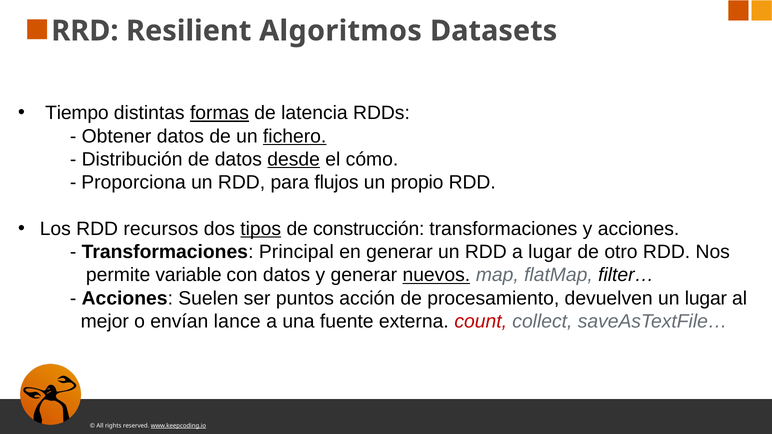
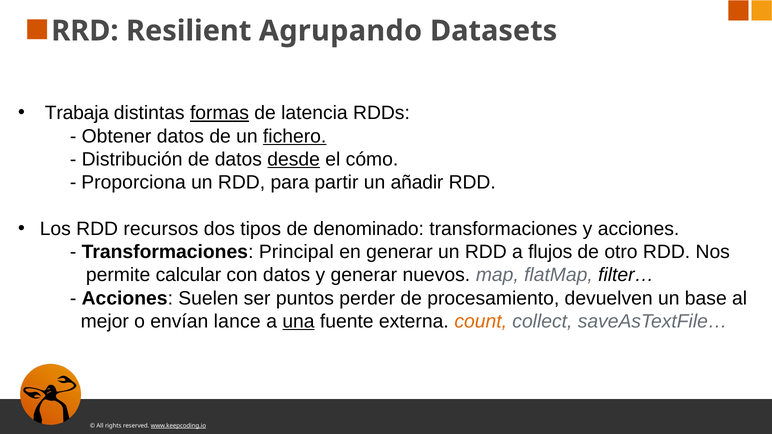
Algoritmos: Algoritmos -> Agrupando (341, 31)
Tiempo: Tiempo -> Trabaja (77, 113)
flujos: flujos -> partir (336, 183)
propio: propio -> añadir (417, 183)
tipos underline: present -> none (261, 229)
construcción: construcción -> denominado (369, 229)
a lugar: lugar -> flujos (550, 252)
variable: variable -> calcular (188, 275)
nuevos underline: present -> none (436, 275)
acción: acción -> perder (367, 298)
un lugar: lugar -> base (706, 298)
una underline: none -> present (298, 322)
count colour: red -> orange (481, 322)
